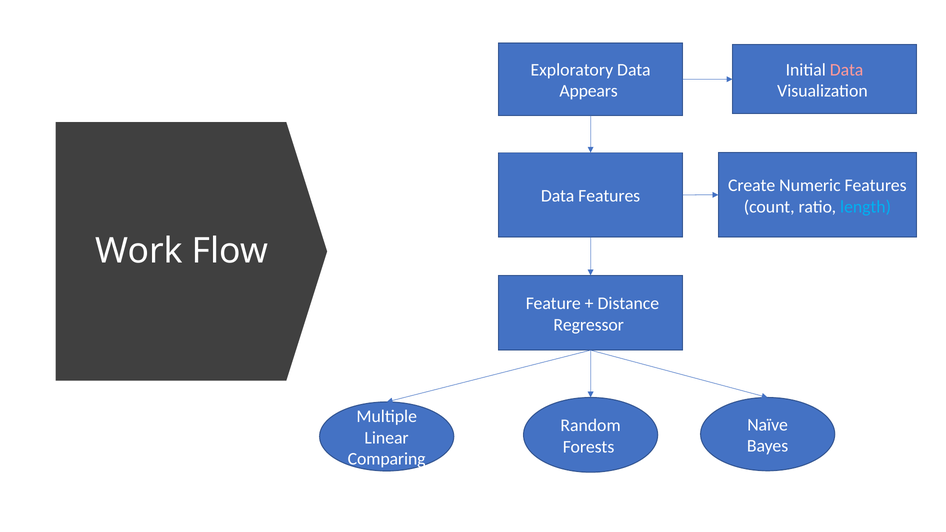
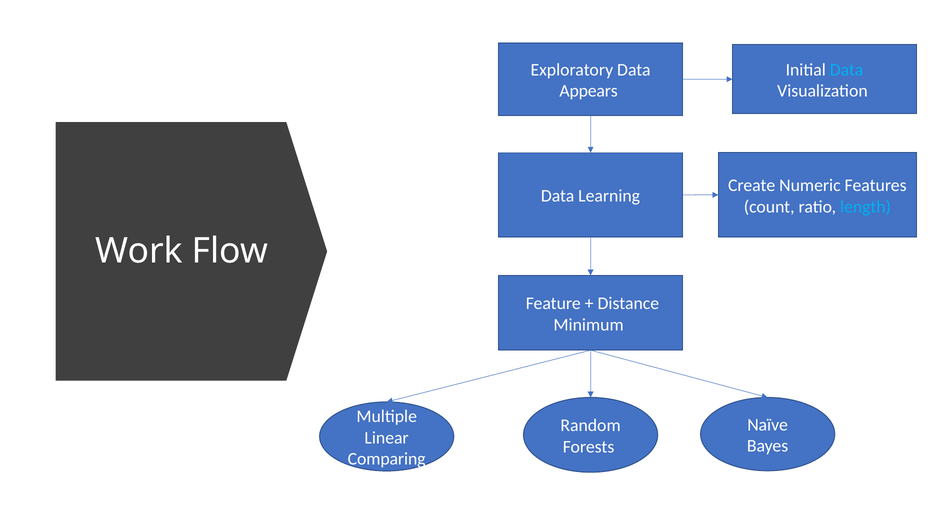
Data colour: pink -> light blue (847, 70)
Data Features: Features -> Learning (609, 196)
Regressor: Regressor -> Minimum (589, 325)
